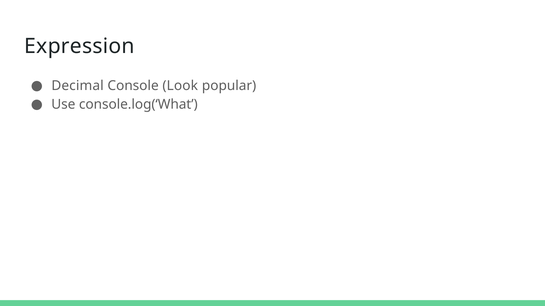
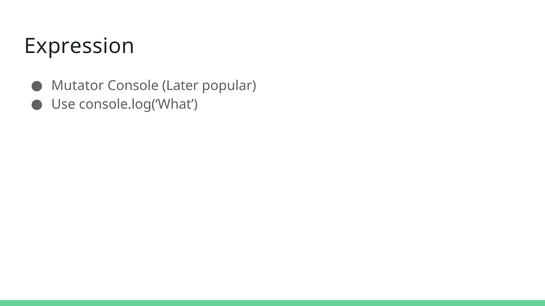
Decimal: Decimal -> Mutator (78, 86)
Look: Look -> Later (180, 86)
